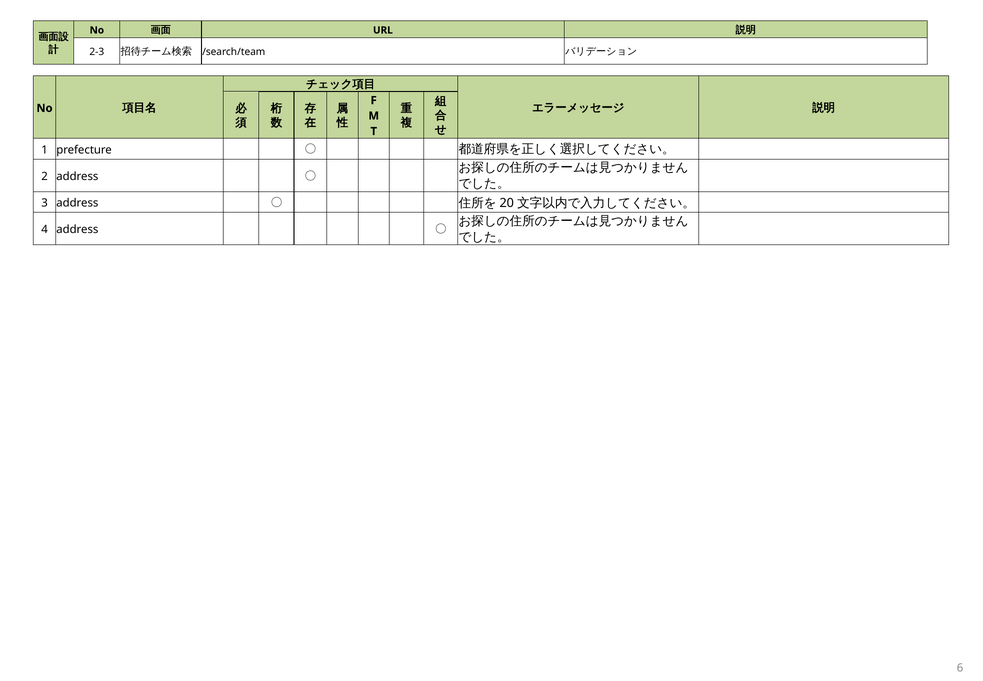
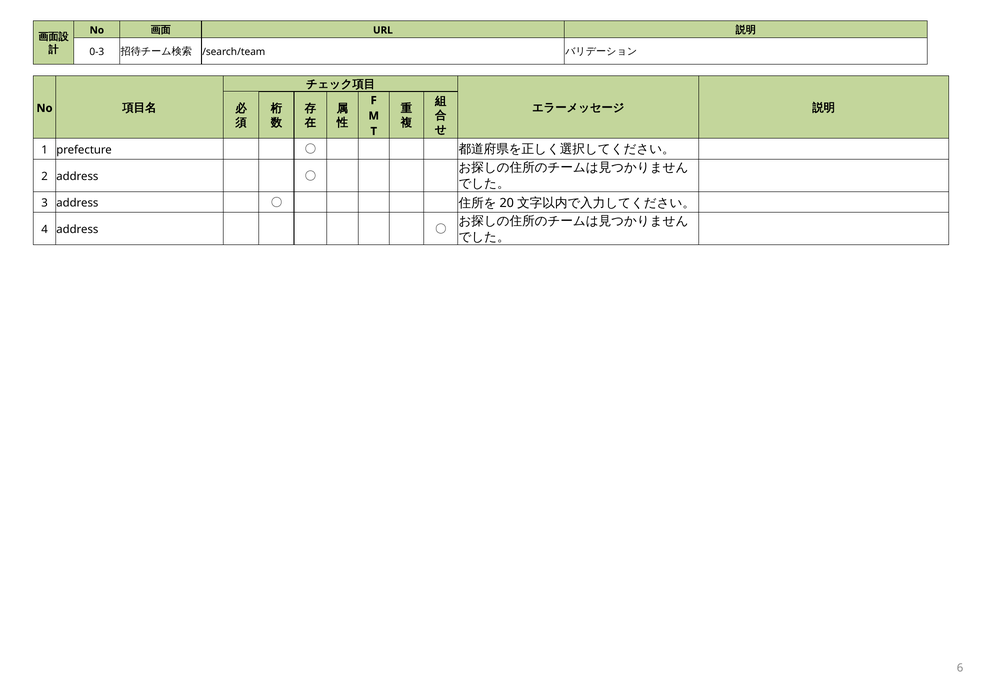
2-3: 2-3 -> 0-3 (97, 52)
